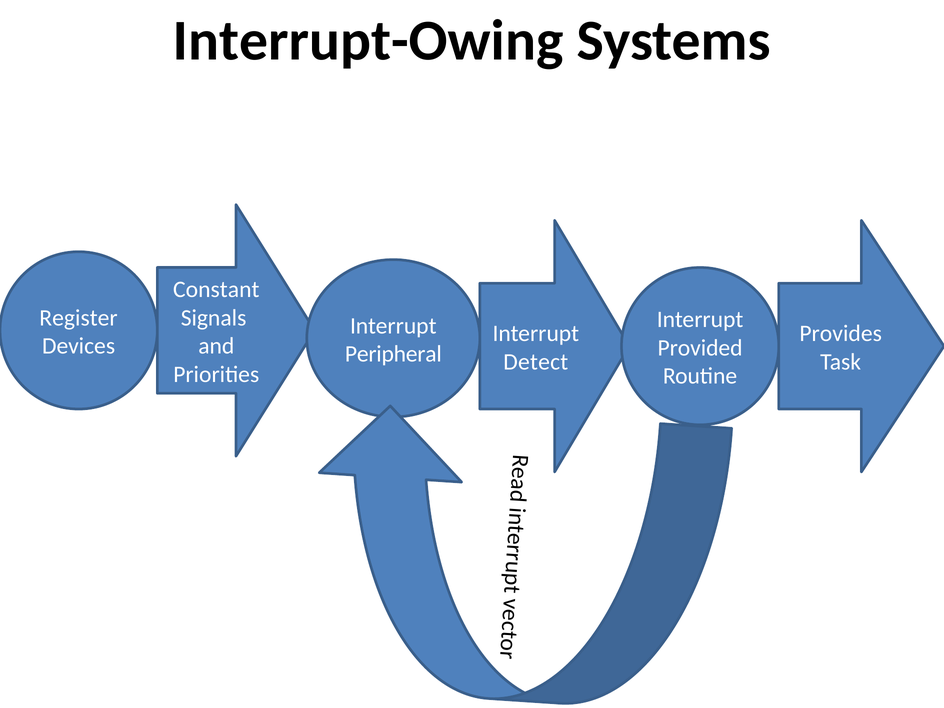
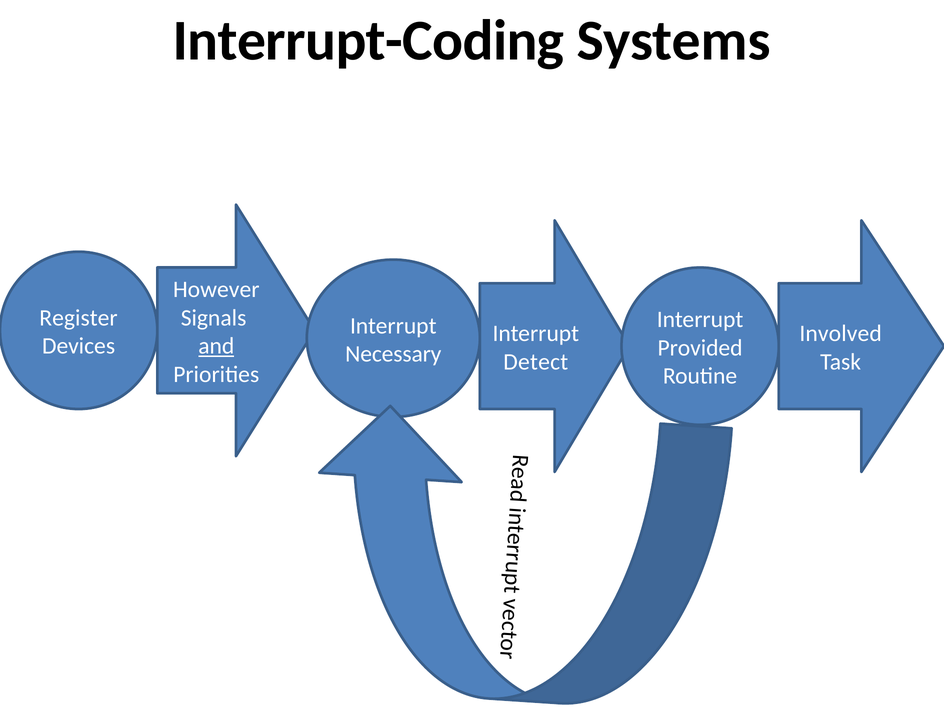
Interrupt-Owing: Interrupt-Owing -> Interrupt-Coding (368, 41)
Constant: Constant -> However (216, 290)
Provides: Provides -> Involved (841, 334)
and underline: none -> present (216, 346)
Peripheral: Peripheral -> Necessary (393, 354)
